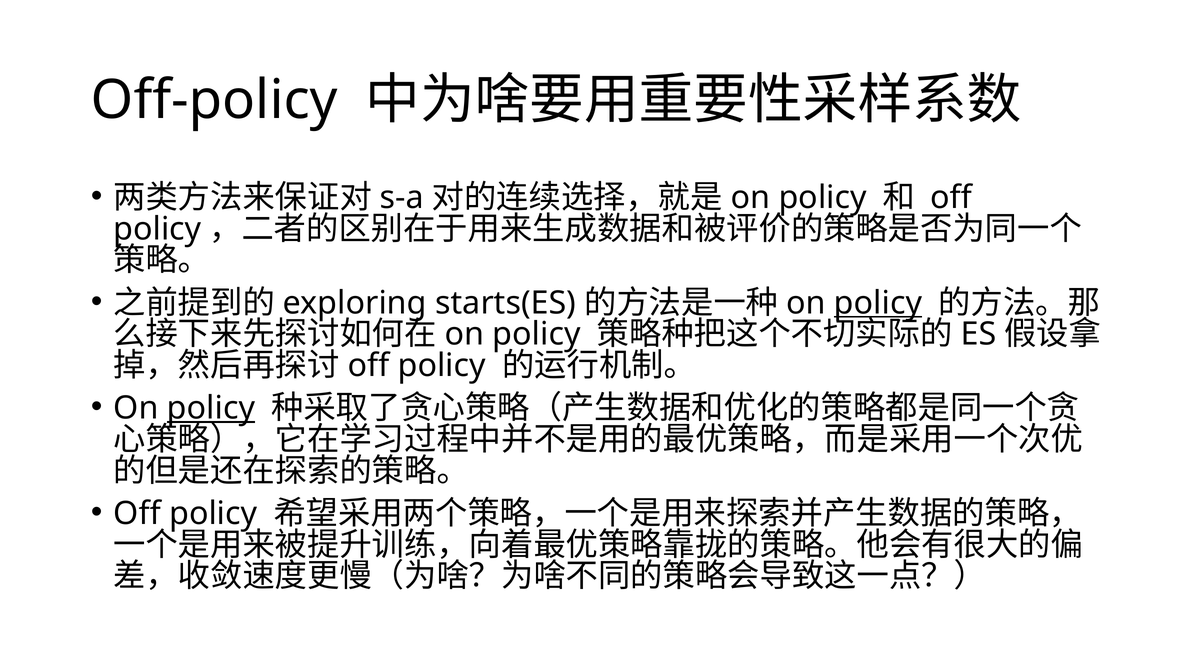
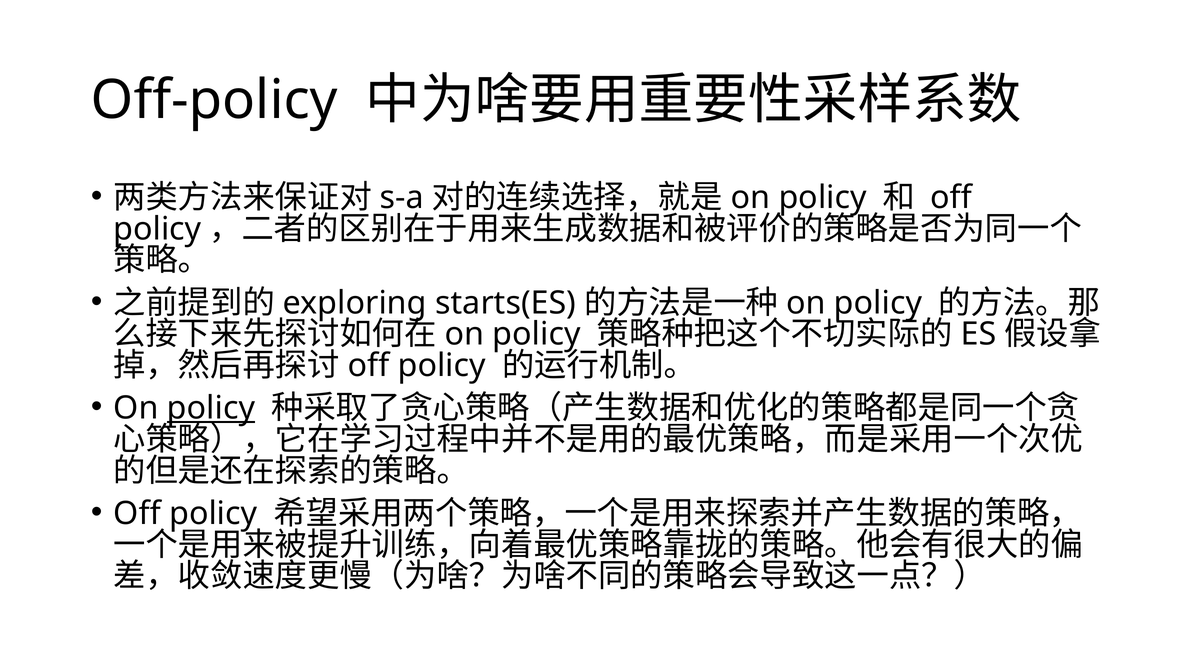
policy underline: present -> none (878, 303)
